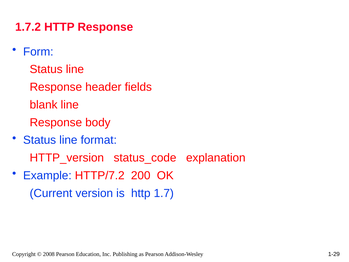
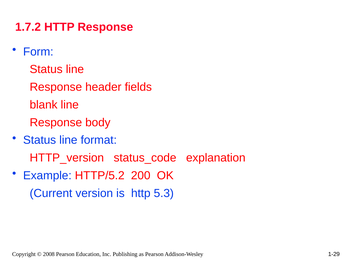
HTTP/7.2: HTTP/7.2 -> HTTP/5.2 (100, 175)
1.7: 1.7 -> 5.3 (164, 193)
